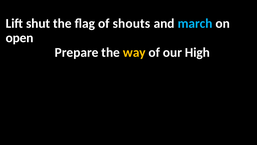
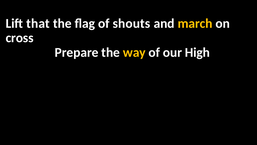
shut: shut -> that (38, 23)
march colour: light blue -> yellow (195, 23)
open: open -> cross (20, 38)
